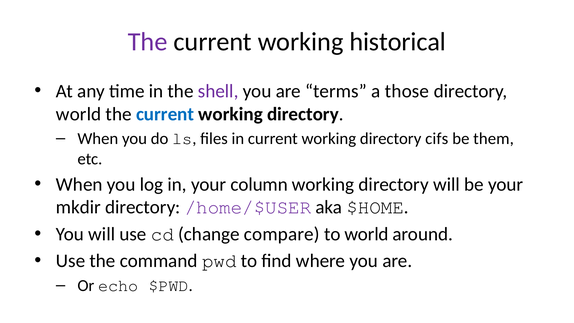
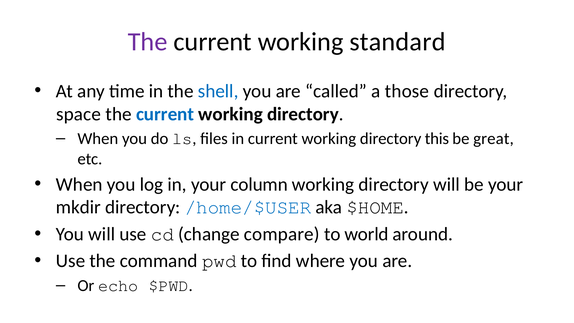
historical: historical -> standard (397, 42)
shell colour: purple -> blue (218, 91)
terms: terms -> called (336, 91)
world: world -> space (79, 114)
cifs: cifs -> this (437, 139)
them: them -> great (493, 139)
/home/$USER colour: purple -> blue (248, 207)
